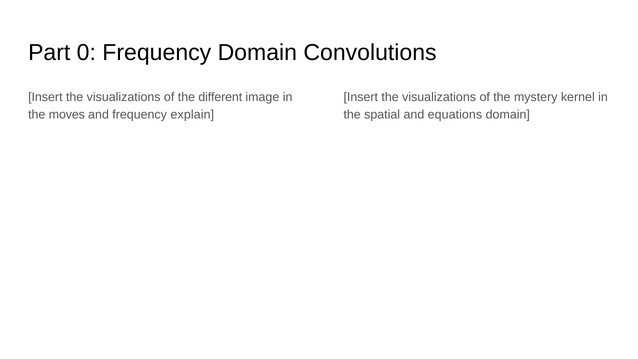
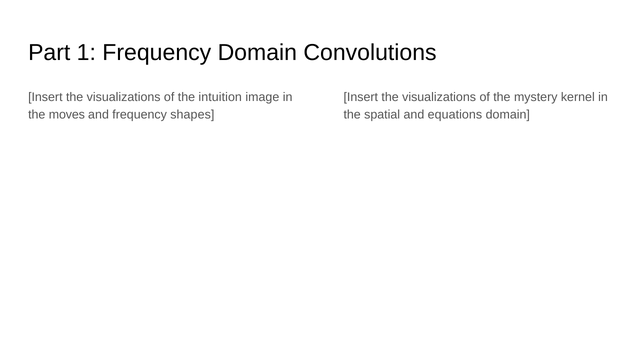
0: 0 -> 1 (86, 53)
different: different -> intuition (220, 97)
explain: explain -> shapes (192, 114)
